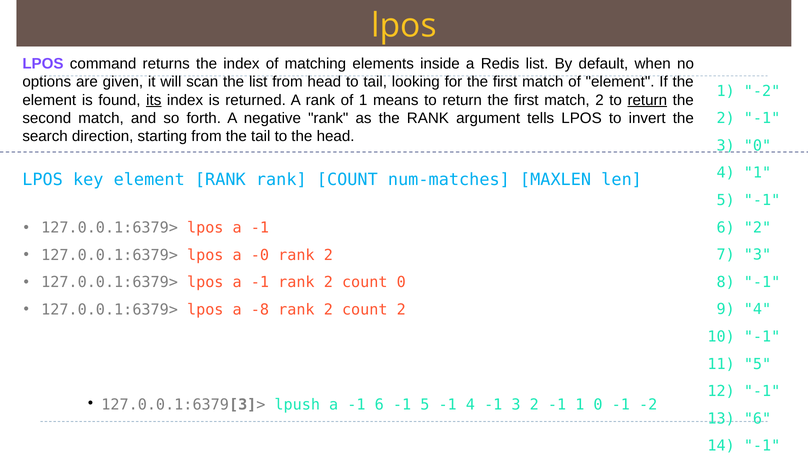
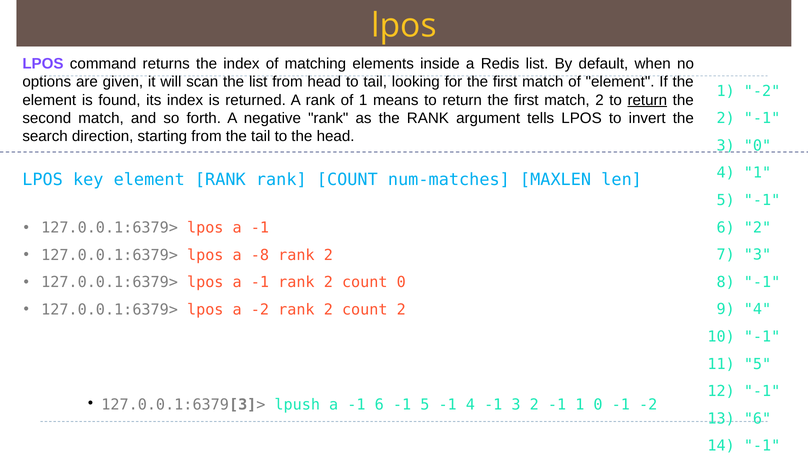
its underline: present -> none (154, 100)
-0: -0 -> -8 (260, 255)
a -8: -8 -> -2 (260, 309)
